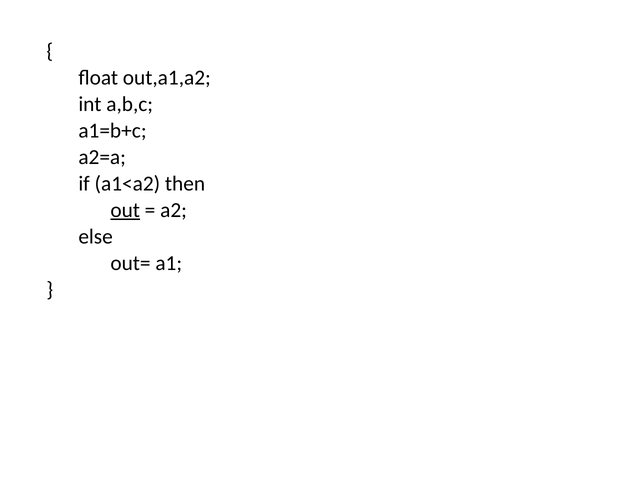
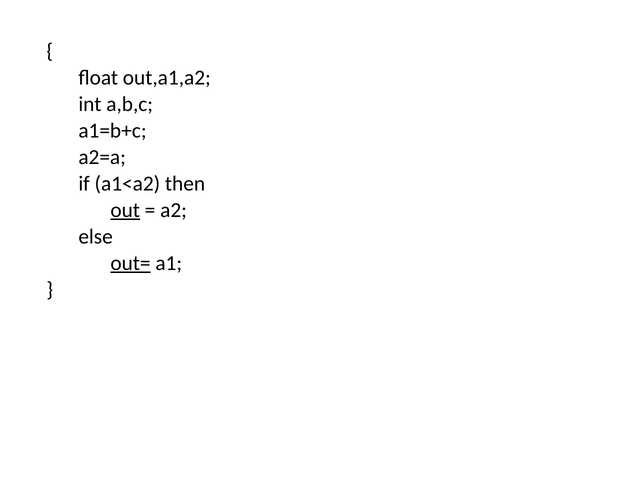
out= underline: none -> present (130, 263)
